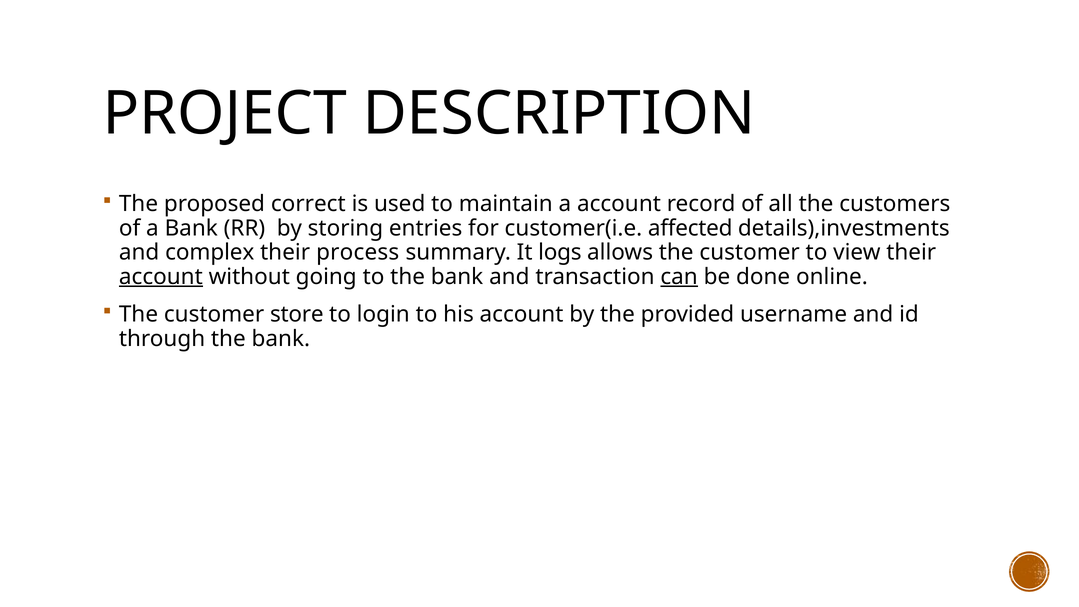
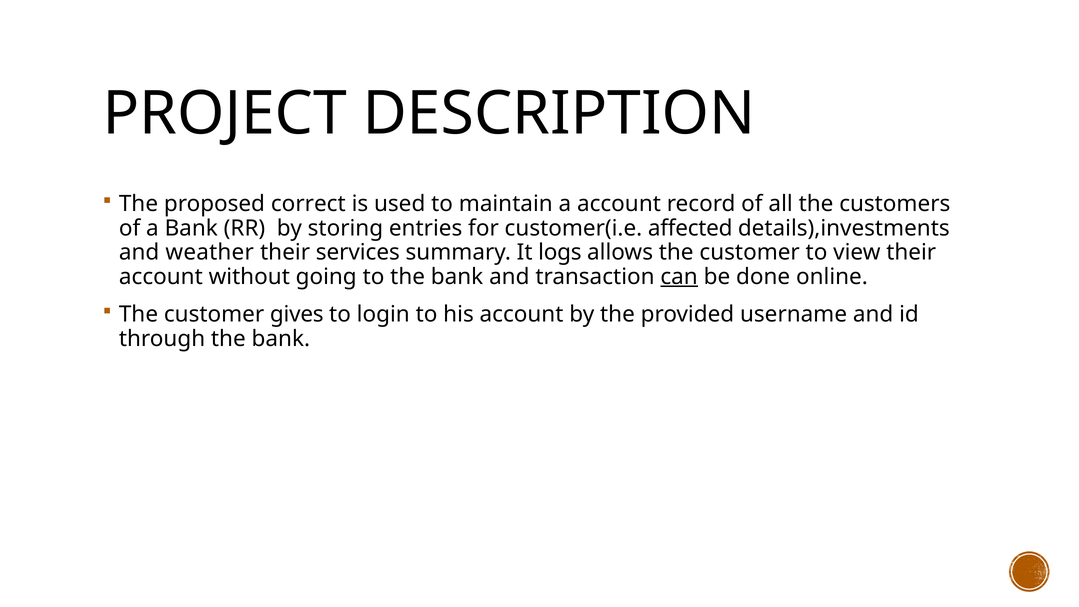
complex: complex -> weather (210, 252)
process: process -> services (358, 252)
account underline: present -> none (161, 277)
store: store -> gives (297, 314)
